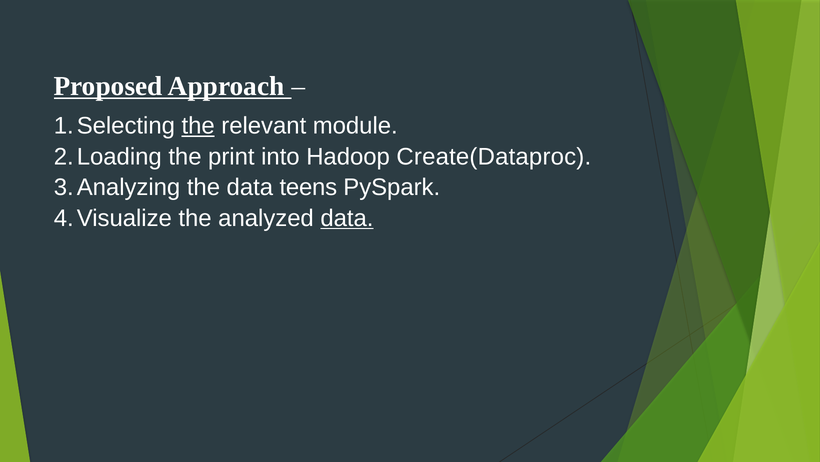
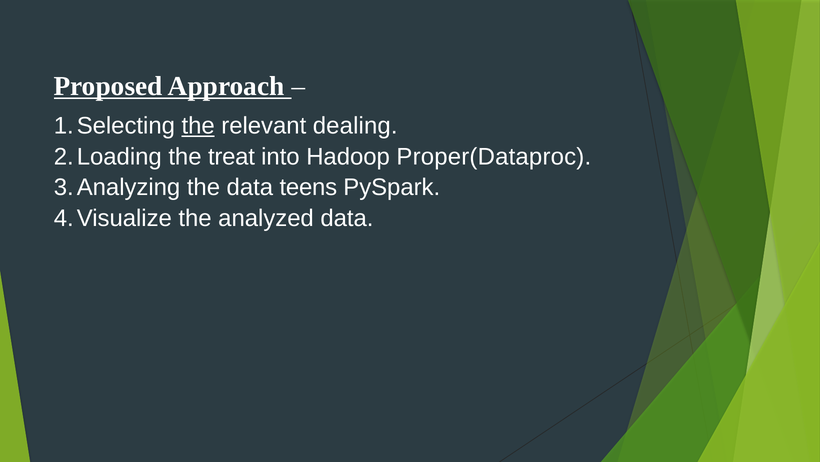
module: module -> dealing (355, 126)
print: print -> treat (231, 156)
Create(Dataproc: Create(Dataproc -> Proper(Dataproc (494, 156)
data underline: present -> none (347, 218)
